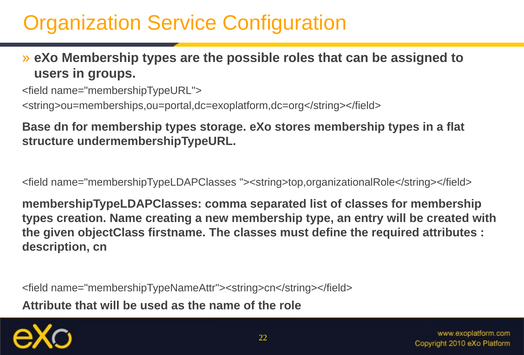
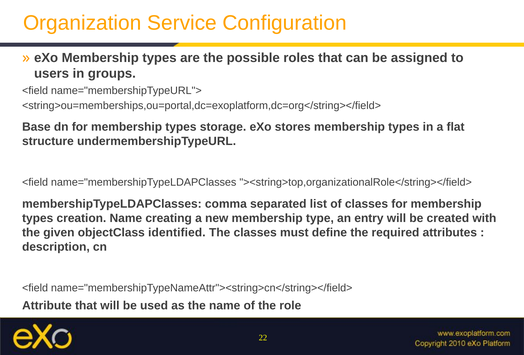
firstname: firstname -> identified (177, 233)
